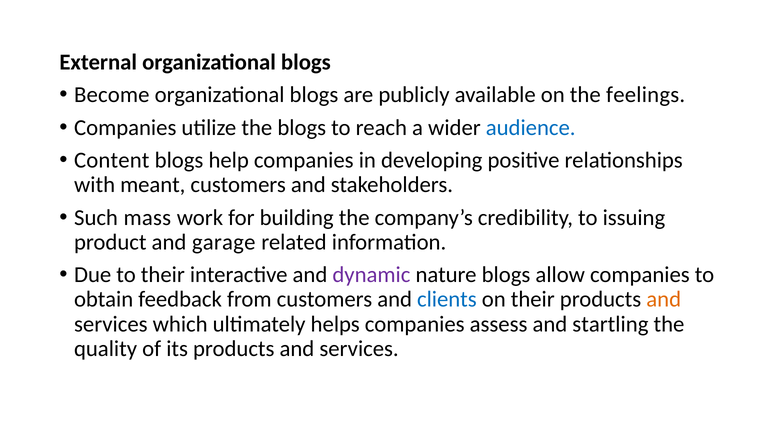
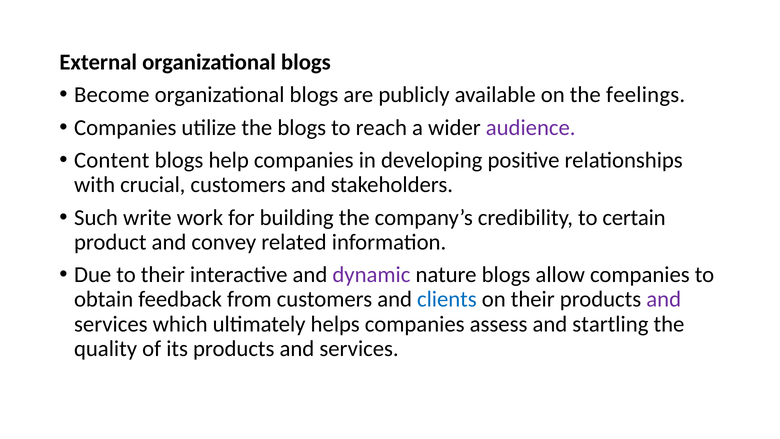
audience colour: blue -> purple (531, 127)
meant: meant -> crucial (153, 185)
mass: mass -> write (147, 217)
issuing: issuing -> certain (634, 217)
garage: garage -> convey (224, 242)
and colour: orange -> purple (664, 299)
